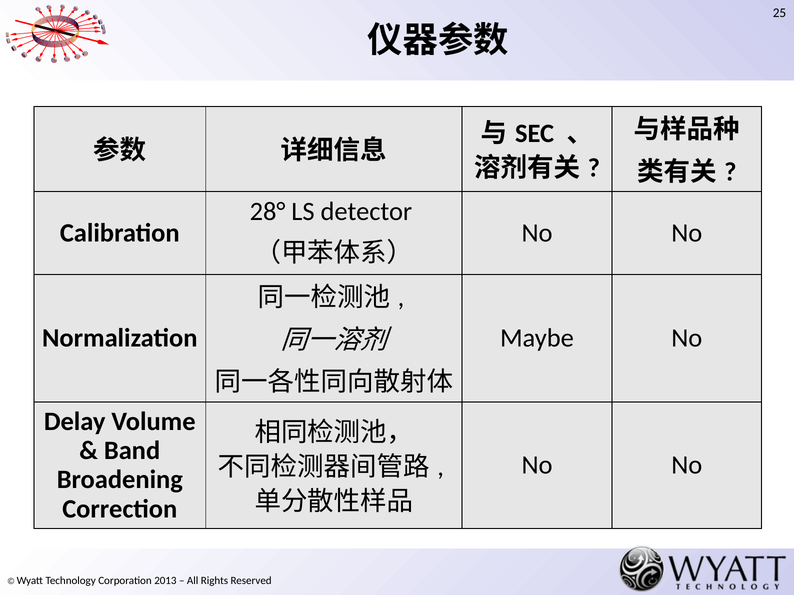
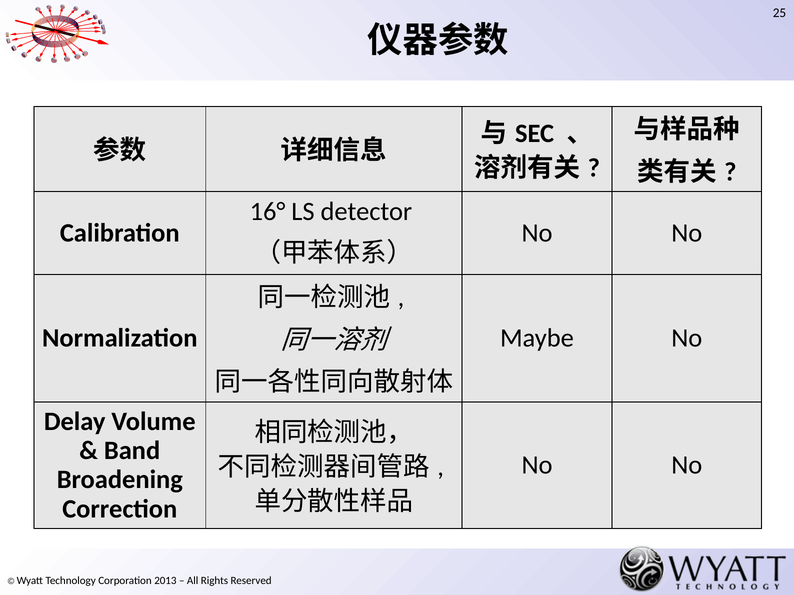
28°: 28° -> 16° (267, 212)
